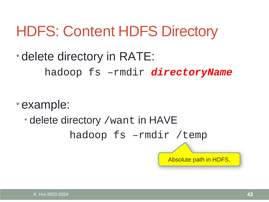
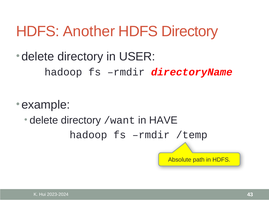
Content: Content -> Another (89, 31)
RATE: RATE -> USER (137, 56)
